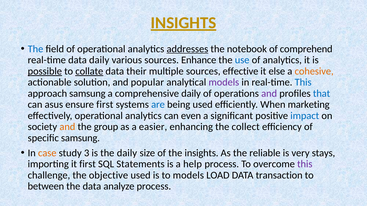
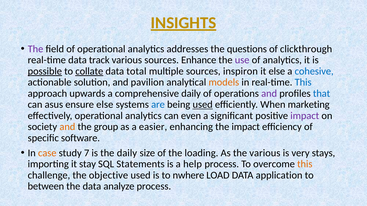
The colour: blue -> purple (36, 49)
addresses underline: present -> none (187, 49)
notebook: notebook -> questions (247, 49)
comprehend: comprehend -> clickthrough (306, 49)
data daily: daily -> track (99, 60)
use colour: blue -> purple (242, 60)
their: their -> total (136, 71)
effective: effective -> inspiron (240, 71)
cohesive colour: orange -> blue (314, 71)
popular: popular -> pavilion (147, 82)
models colour: purple -> orange (224, 82)
approach samsung: samsung -> upwards (87, 94)
ensure first: first -> else (105, 105)
used underline: none -> present (203, 105)
impact colour: blue -> purple (305, 116)
the collect: collect -> impact (246, 127)
specific samsung: samsung -> software (80, 138)
3: 3 -> 7 (87, 153)
the insights: insights -> loading (201, 153)
the reliable: reliable -> various (265, 153)
it first: first -> stay (88, 164)
this colour: purple -> orange (305, 164)
to models: models -> nwhere (188, 176)
transaction: transaction -> application (279, 176)
